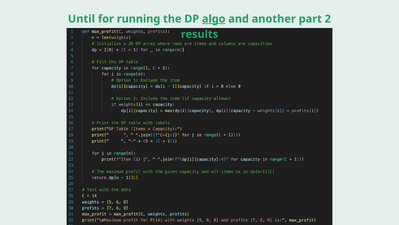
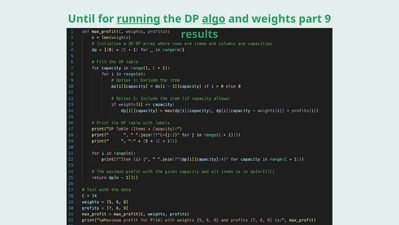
running underline: none -> present (139, 19)
another: another -> weights (274, 19)
2: 2 -> 9 (328, 19)
